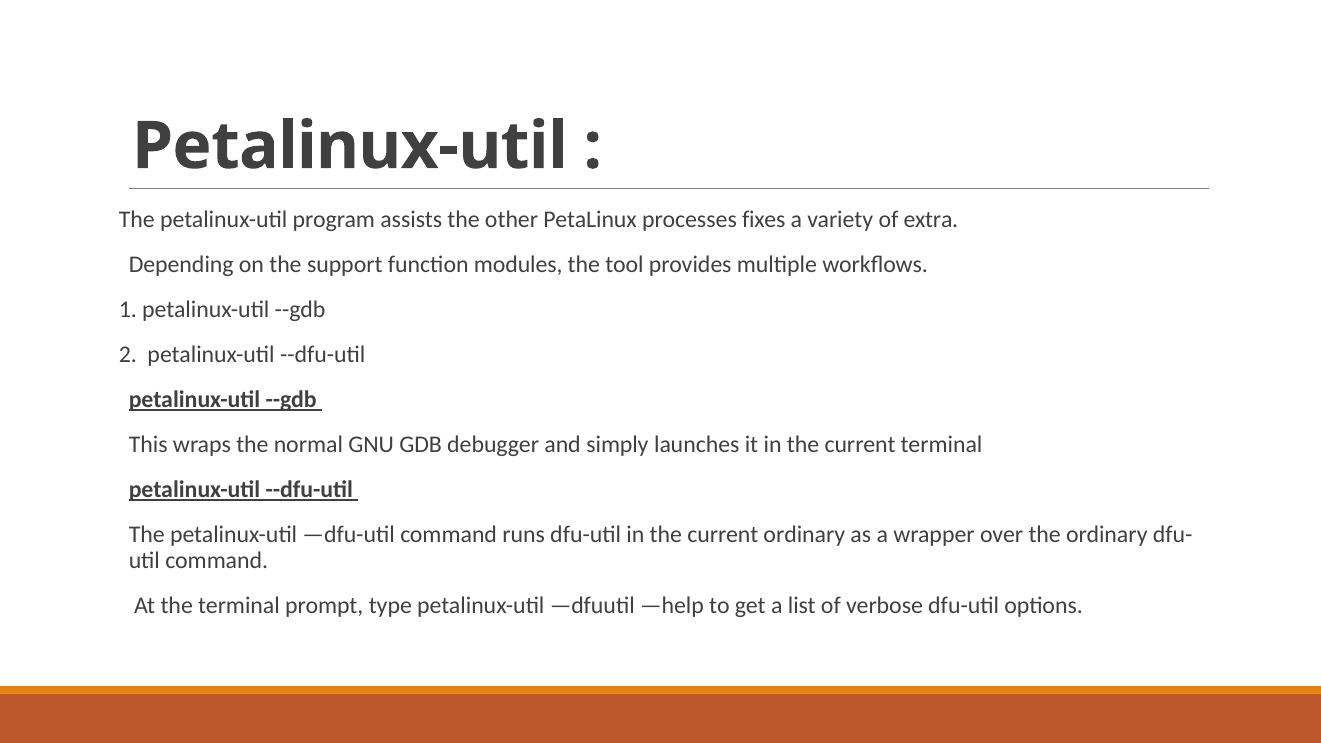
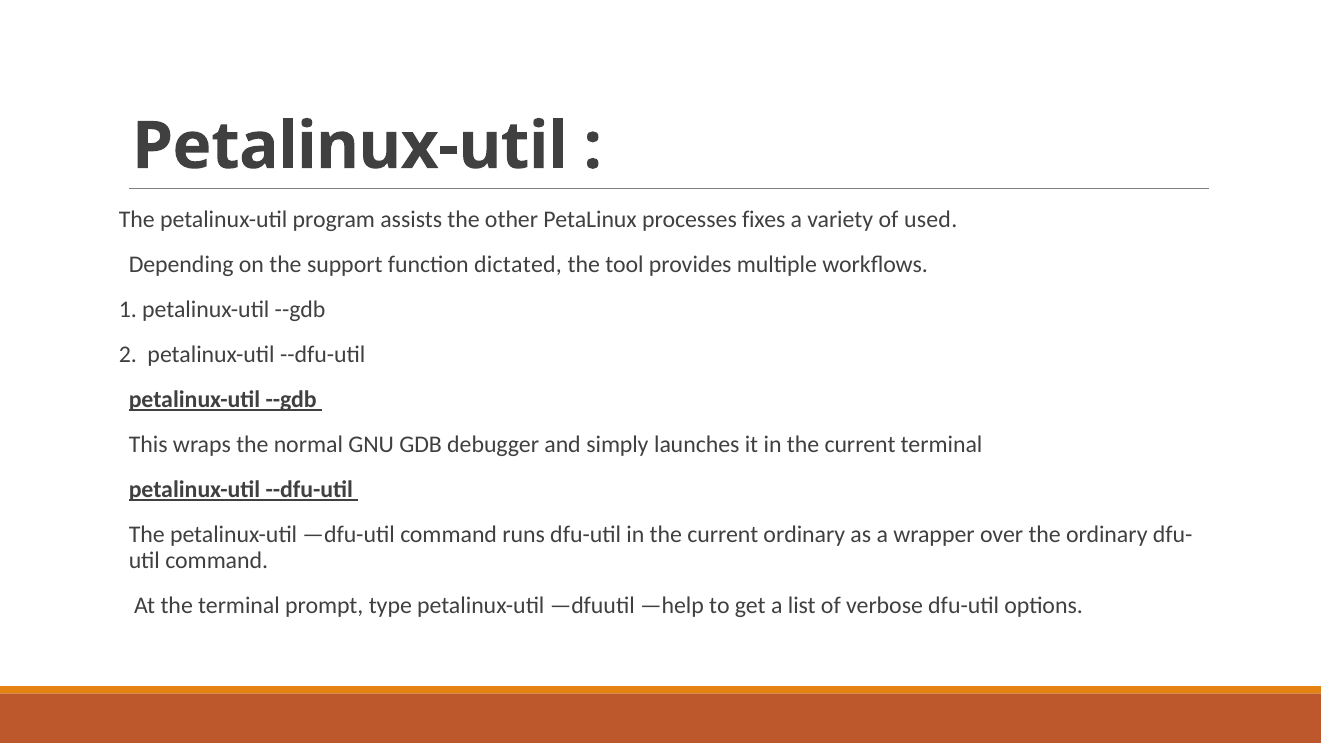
extra: extra -> used (931, 219)
modules: modules -> dictated (518, 264)
